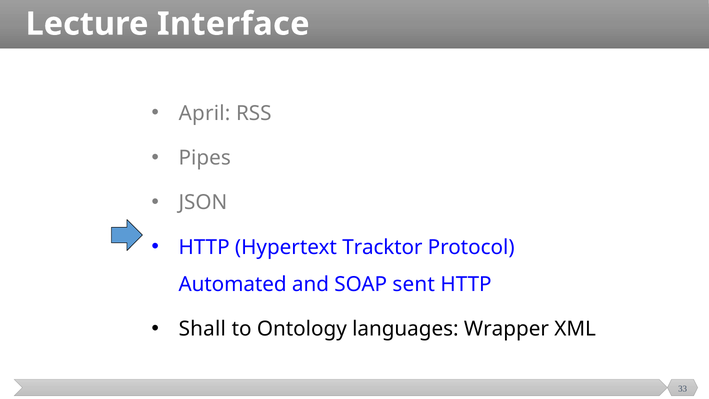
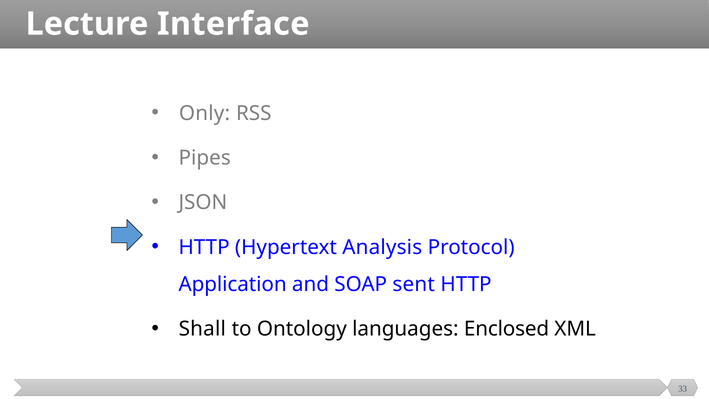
April: April -> Only (205, 113)
Tracktor: Tracktor -> Analysis (382, 247)
Automated: Automated -> Application (233, 284)
Wrapper: Wrapper -> Enclosed (507, 329)
